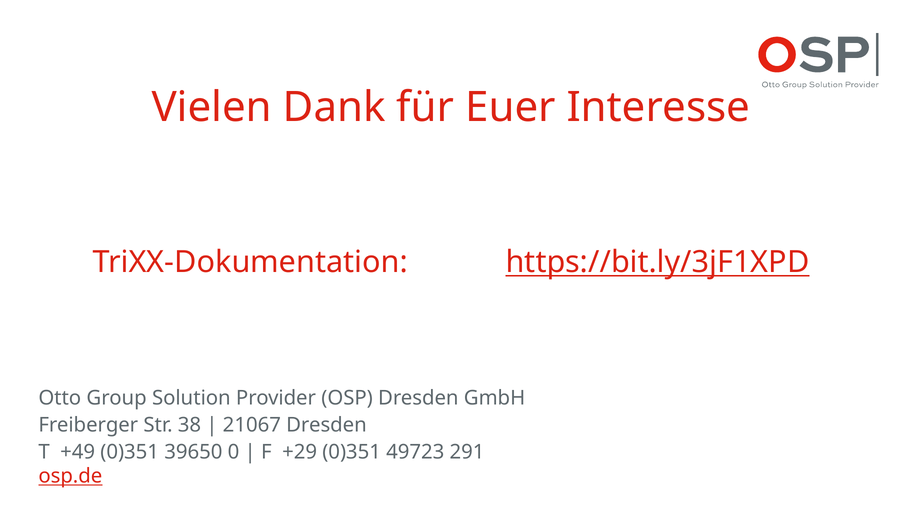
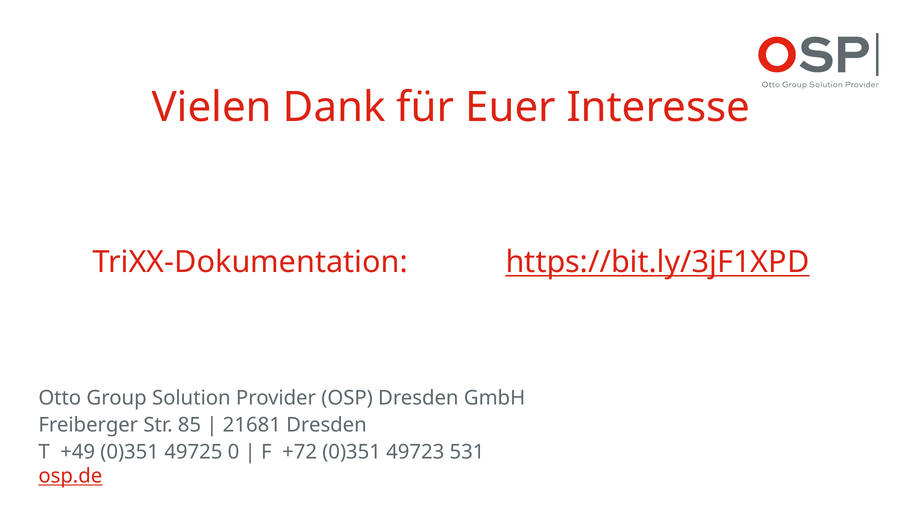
38: 38 -> 85 (189, 425)
21067: 21067 -> 21681 (252, 425)
39650: 39650 -> 49725 (193, 452)
+29: +29 -> +72 (300, 452)
291: 291 -> 531 (467, 452)
